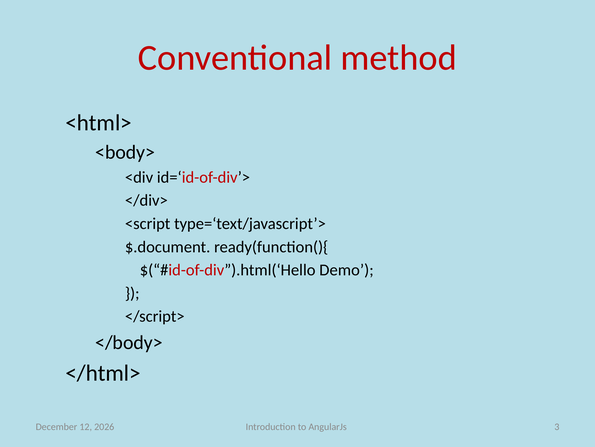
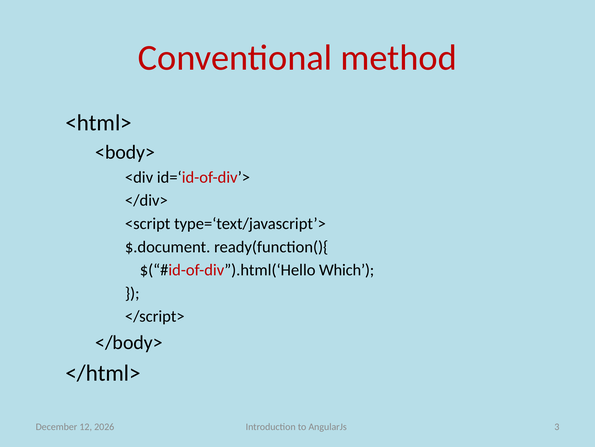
Demo: Demo -> Which (347, 270)
